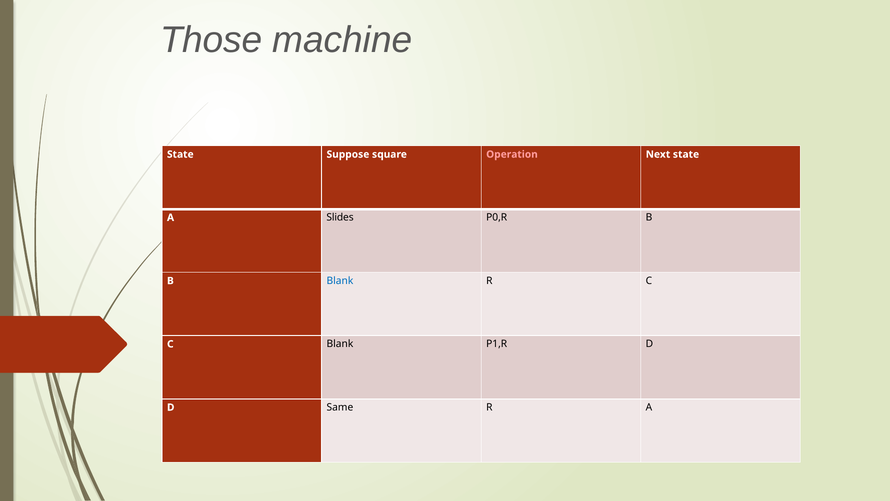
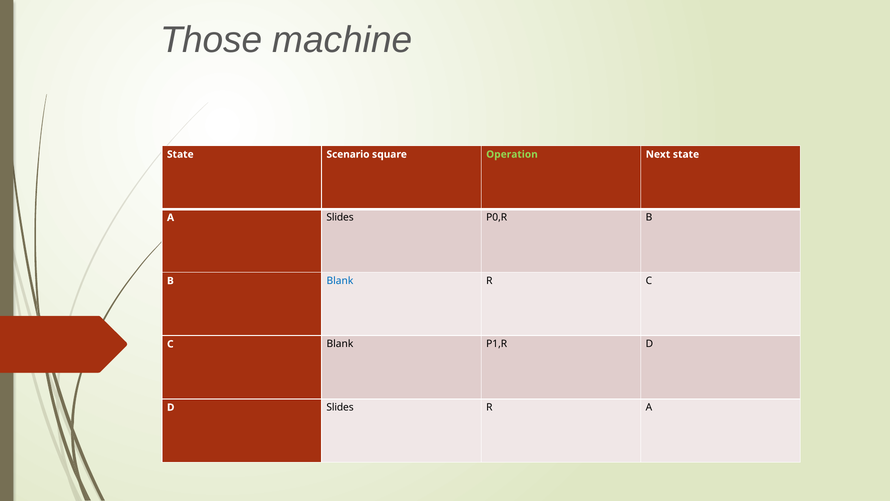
Suppose: Suppose -> Scenario (348, 154)
Operation colour: pink -> light green (512, 154)
D Same: Same -> Slides (340, 407)
